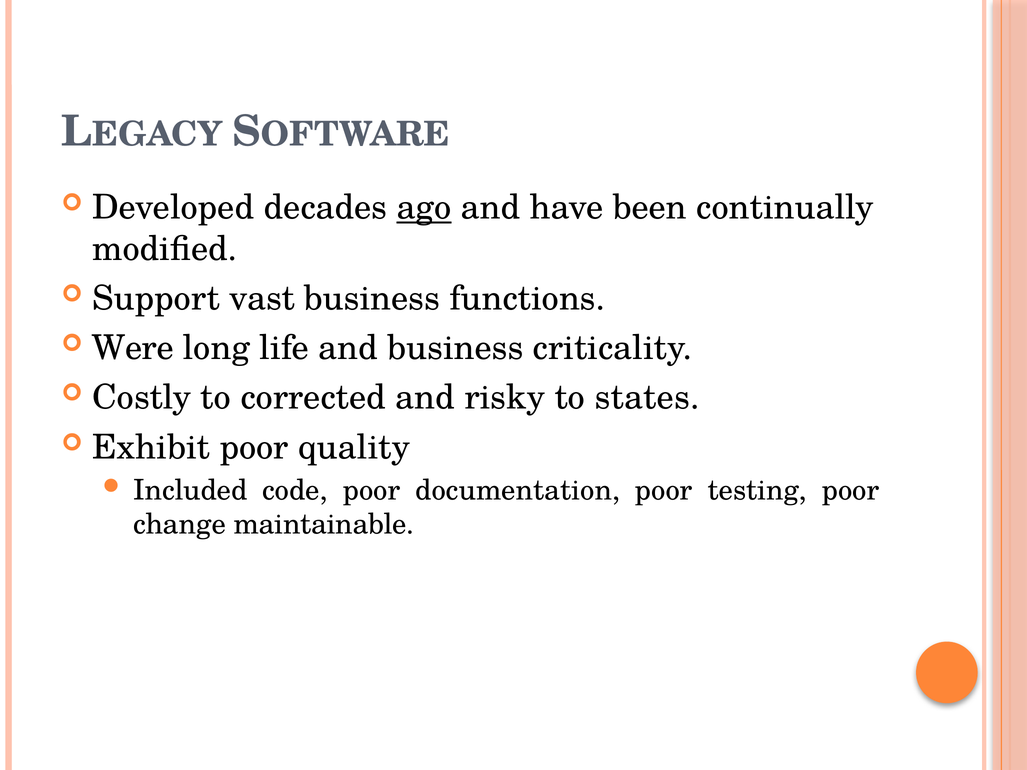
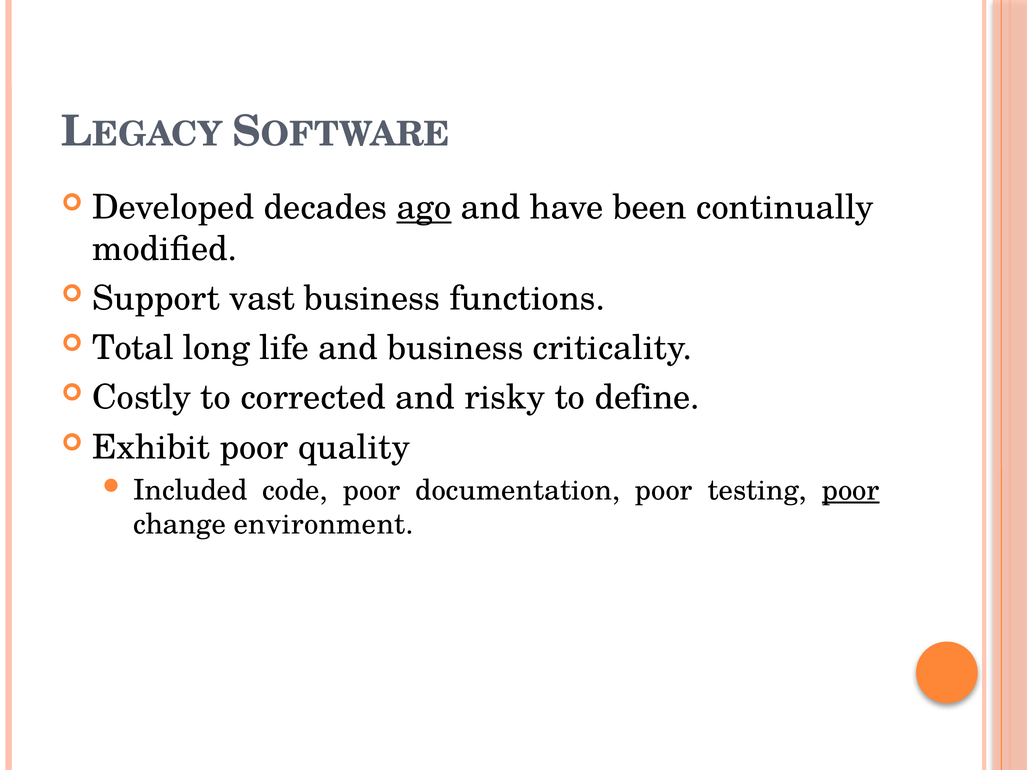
Were: Were -> Total (133, 348)
states: states -> define (647, 398)
poor underline: none -> present (851, 490)
maintainable: maintainable -> environment (324, 525)
